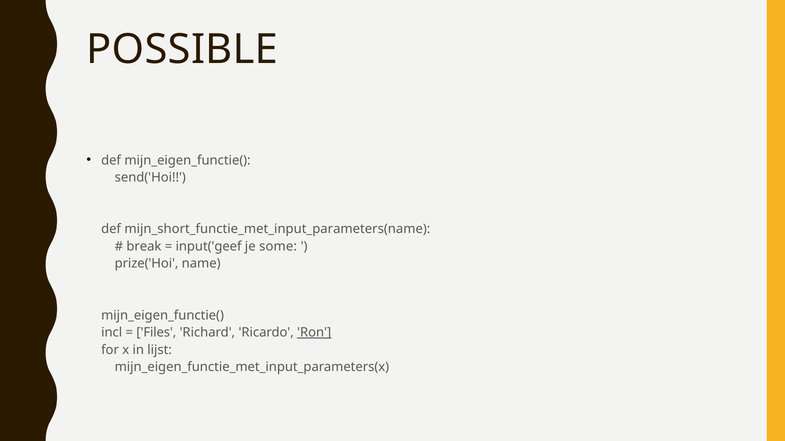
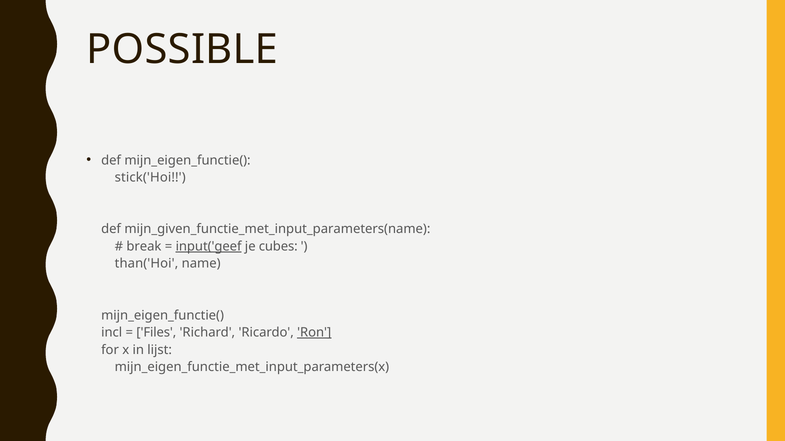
send('Hoi: send('Hoi -> stick('Hoi (150, 178)
mijn_short_functie_met_input_parameters(name: mijn_short_functie_met_input_parameters(name -> mijn_given_functie_met_input_parameters(name (277, 229)
input('geef underline: none -> present (209, 247)
some: some -> cubes (278, 247)
prize('Hoi: prize('Hoi -> than('Hoi (146, 264)
